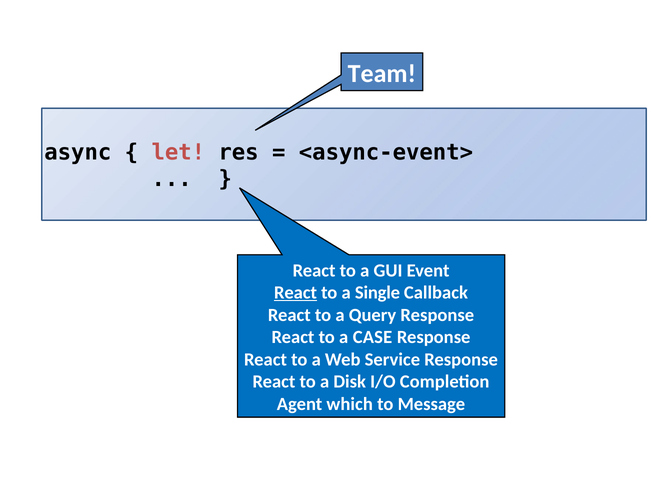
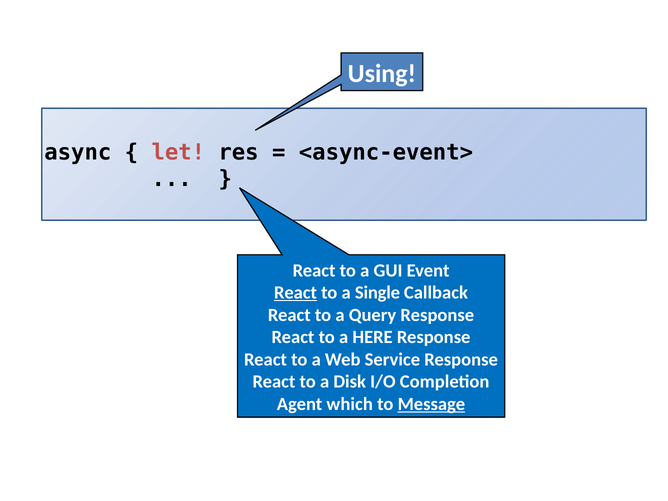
Team: Team -> Using (382, 74)
CASE: CASE -> HERE (373, 337)
Message underline: none -> present (431, 404)
